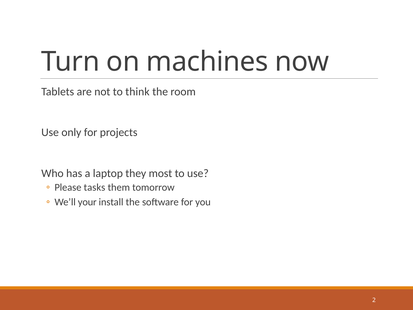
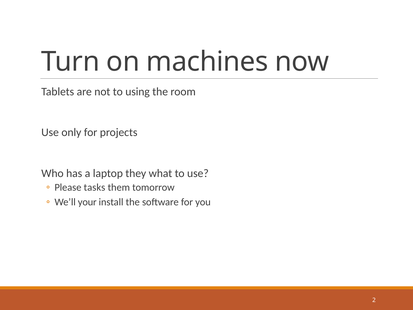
think: think -> using (138, 92)
most: most -> what (160, 173)
